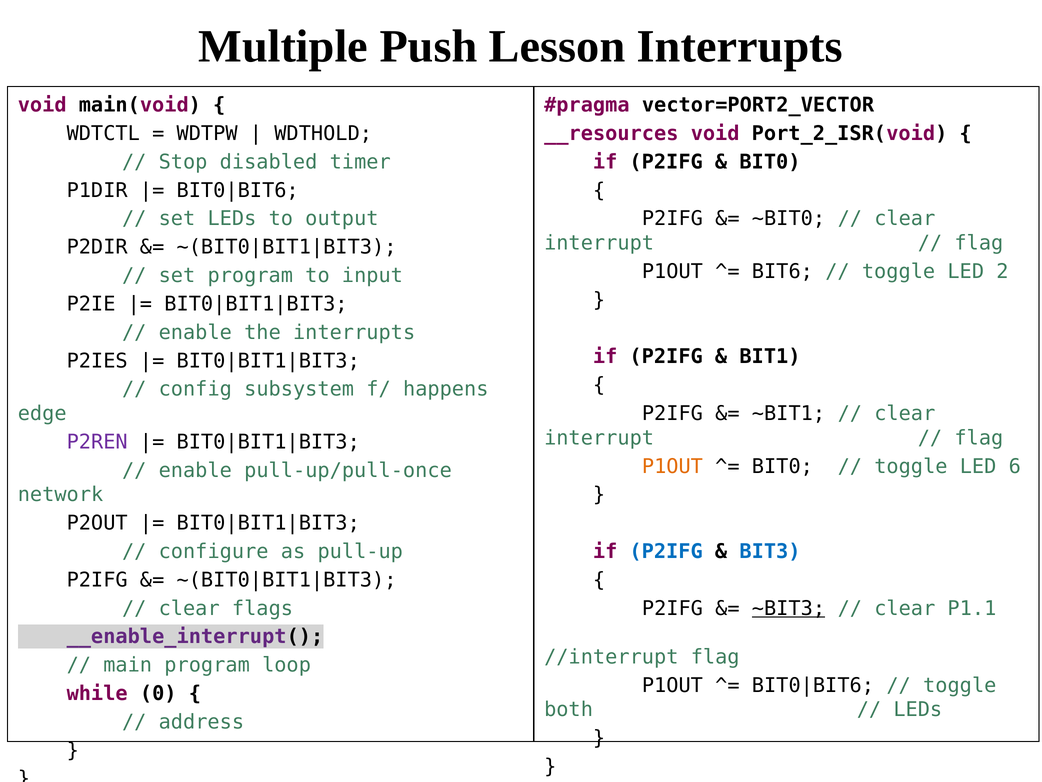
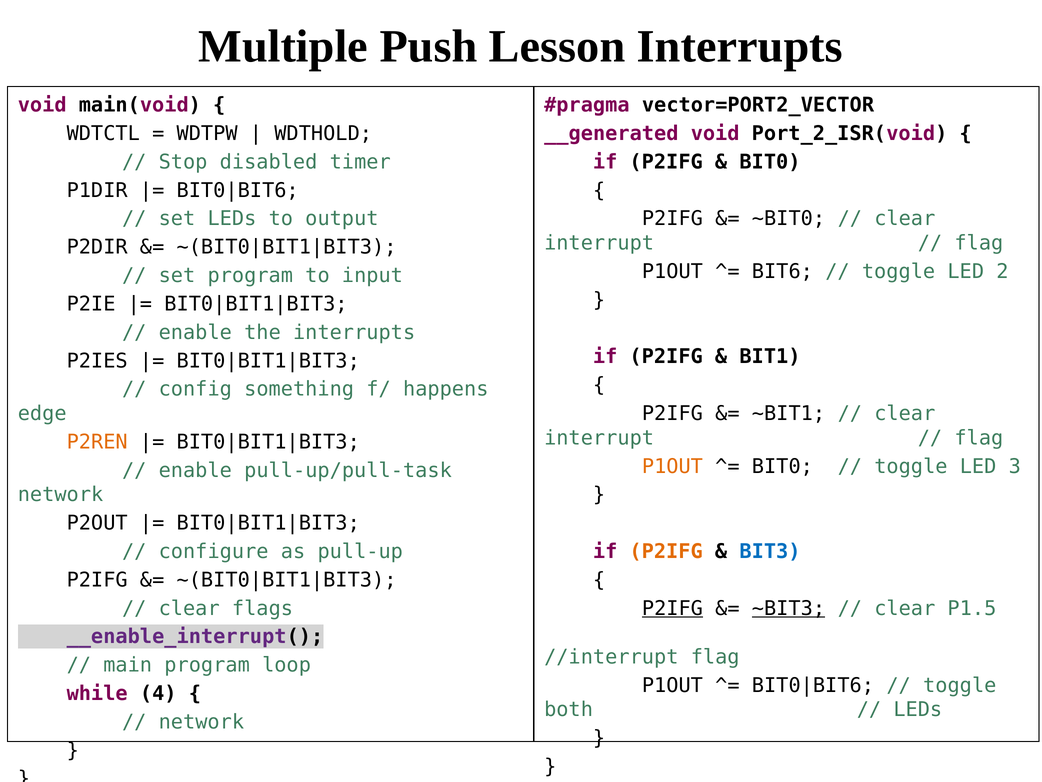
__resources: __resources -> __generated (611, 133)
subsystem: subsystem -> something (299, 389)
P2REN colour: purple -> orange (97, 442)
6: 6 -> 3 (1015, 466)
pull-up/pull-once: pull-up/pull-once -> pull-up/pull-task (348, 470)
P2IFG colour: blue -> orange (666, 551)
P2IFG underline: none -> present (672, 608)
P1.1: P1.1 -> P1.5 (972, 608)
0: 0 -> 4 (158, 693)
address: address -> network (201, 722)
